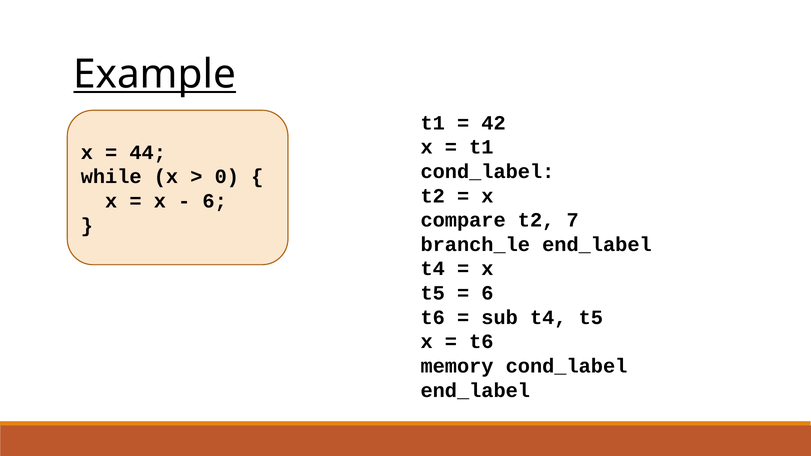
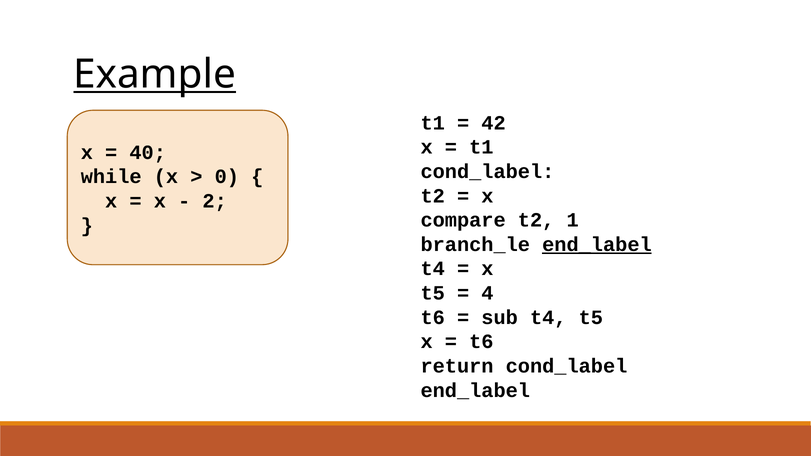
44: 44 -> 40 (148, 152)
6: 6 -> 2 (215, 201)
7: 7 -> 1 (573, 220)
end_label underline: none -> present (597, 245)
6: 6 -> 4 (487, 293)
memory: memory -> return (457, 366)
